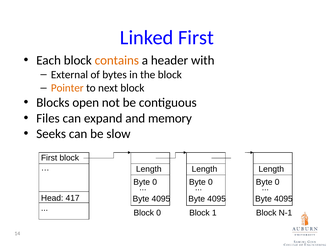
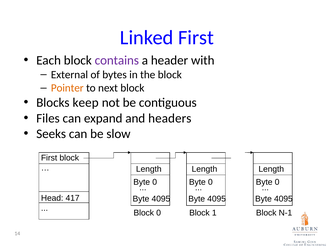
contains colour: orange -> purple (117, 60)
open: open -> keep (86, 102)
memory: memory -> headers (170, 118)
